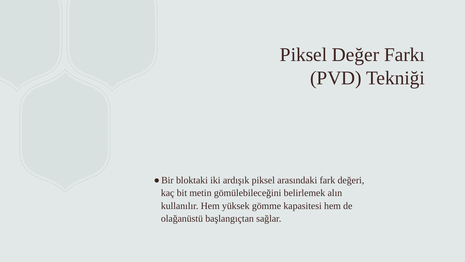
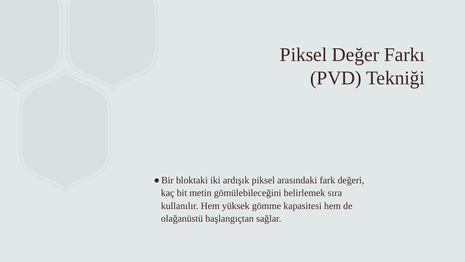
alın: alın -> sıra (335, 193)
